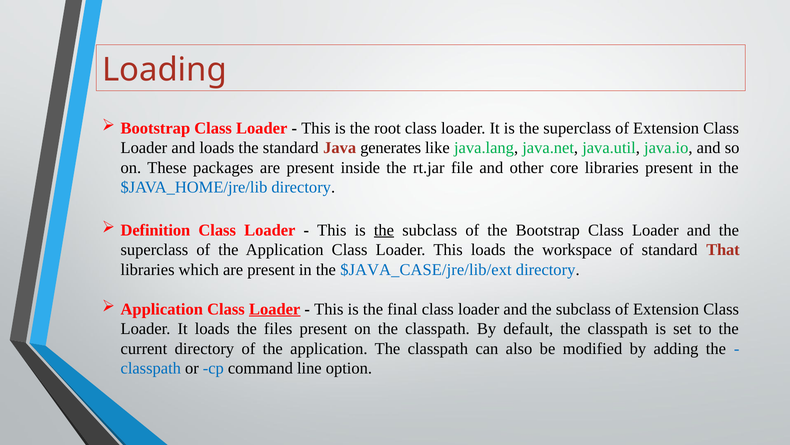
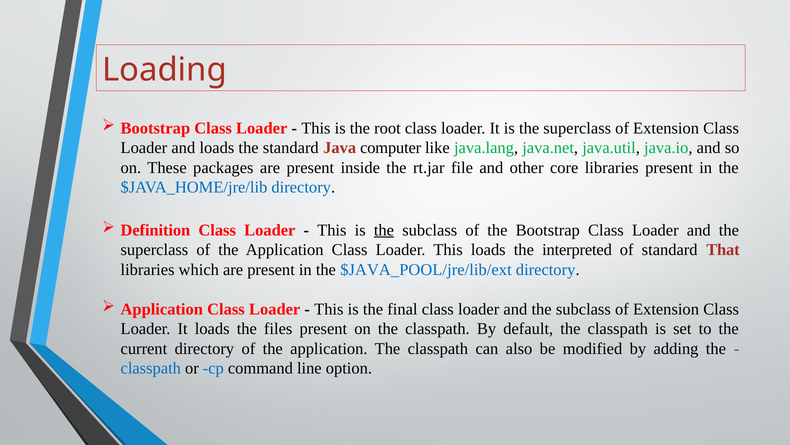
generates: generates -> computer (391, 148)
workspace: workspace -> interpreted (577, 250)
$JAVA_CASE/jre/lib/ext: $JAVA_CASE/jre/lib/ext -> $JAVA_POOL/jre/lib/ext (426, 269)
Loader underline: present -> none (275, 309)
